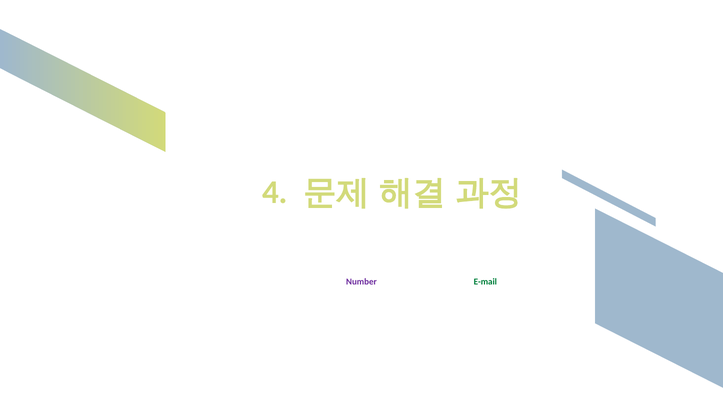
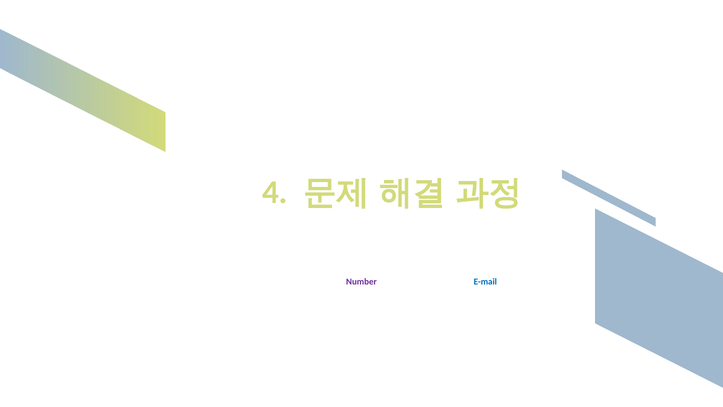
E-mail colour: green -> blue (485, 281)
